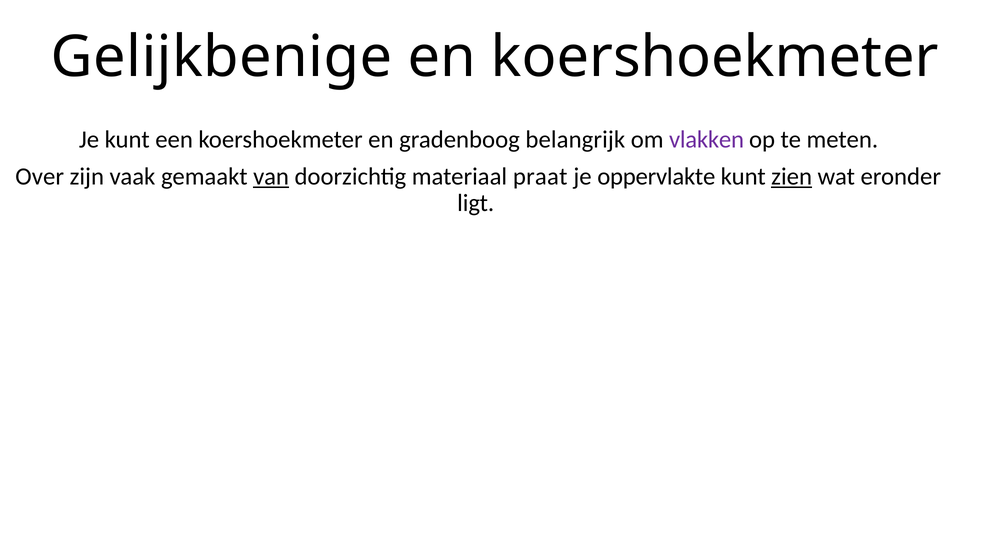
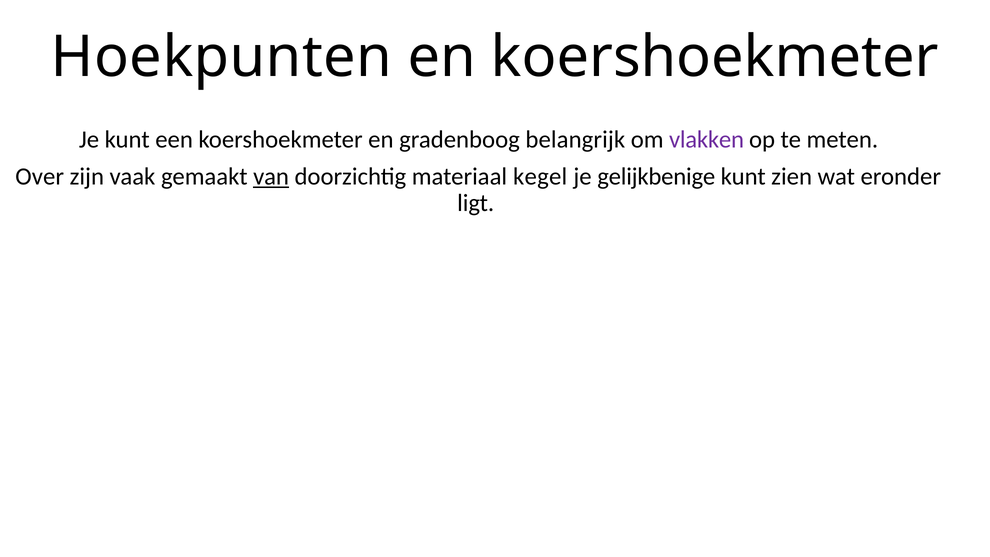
Gelijkbenige: Gelijkbenige -> Hoekpunten (221, 57)
praat: praat -> kegel (540, 176)
oppervlakte: oppervlakte -> gelijkbenige (656, 176)
zien underline: present -> none (792, 176)
